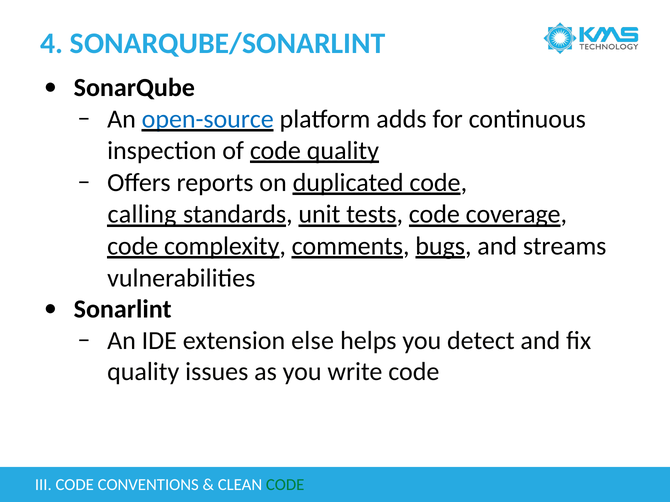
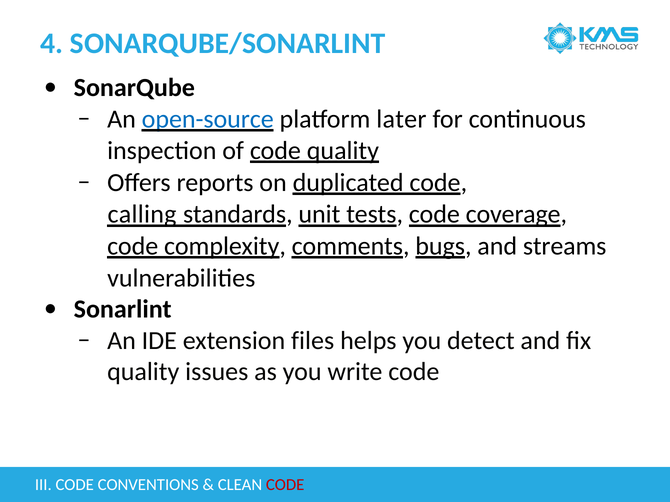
adds: adds -> later (401, 119)
else: else -> files (313, 341)
CODE colour: green -> red (285, 485)
